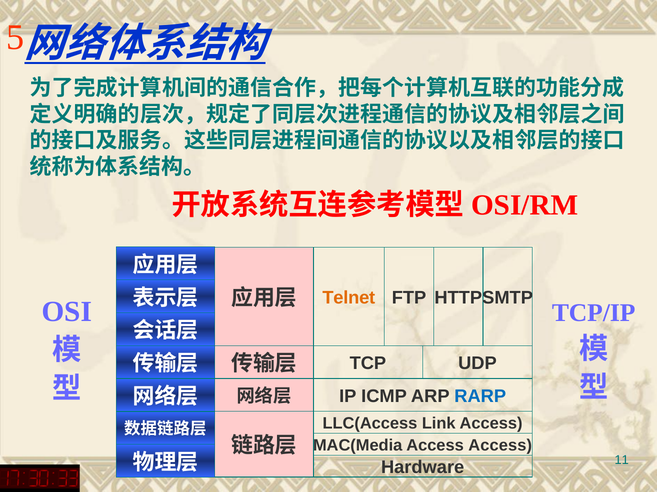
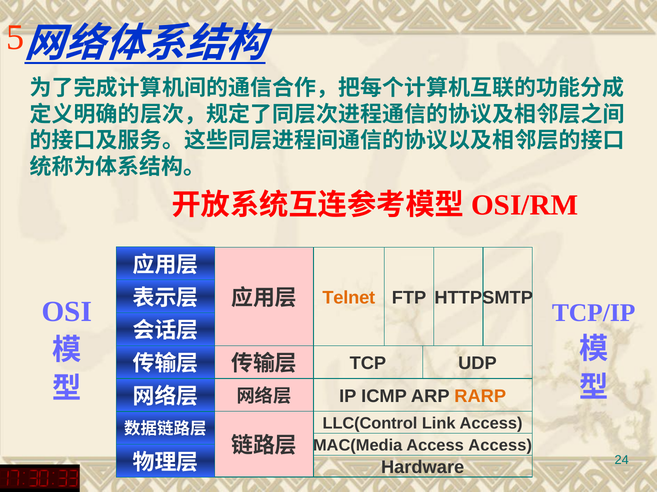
RARP colour: blue -> orange (480, 397)
LLC(Access: LLC(Access -> LLC(Control (370, 424)
11: 11 -> 24 (622, 461)
